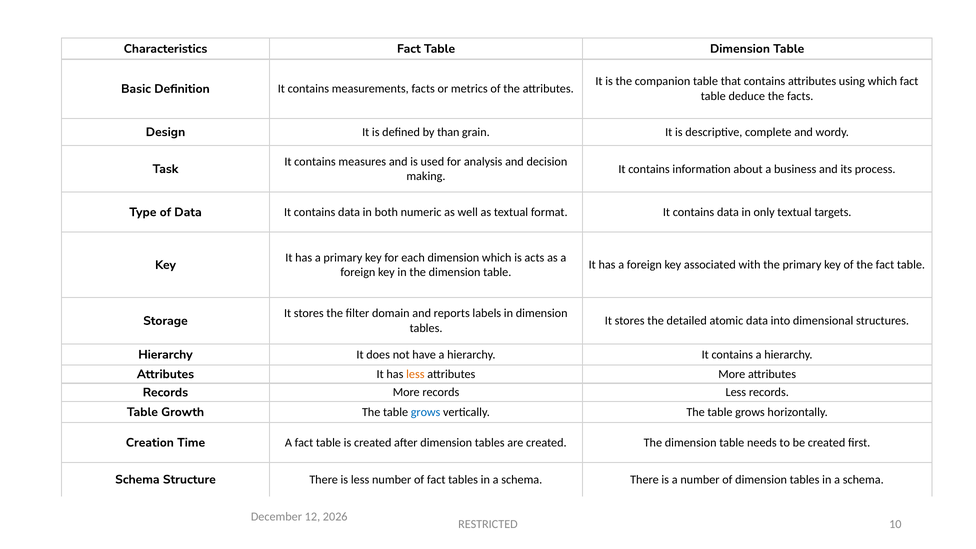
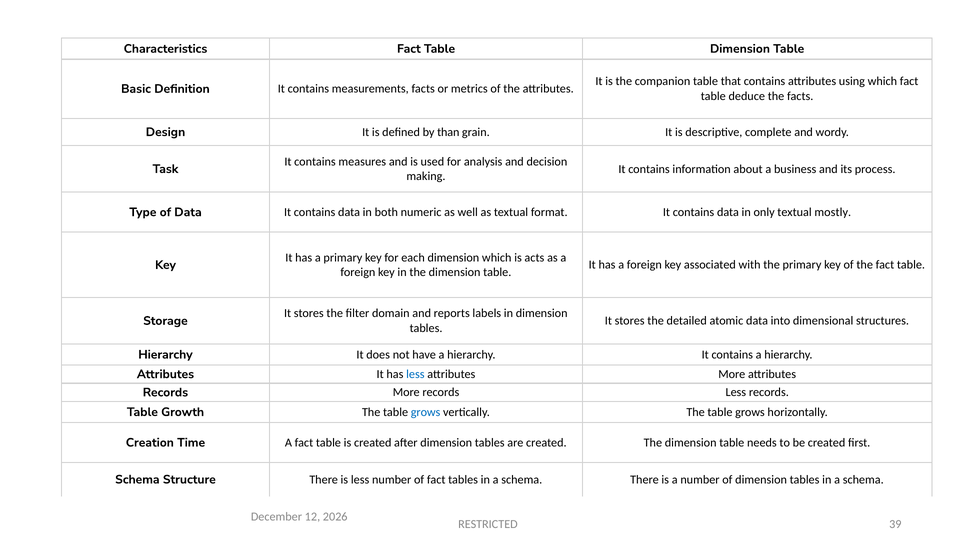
targets: targets -> mostly (833, 212)
less colour: orange -> blue (415, 374)
10: 10 -> 39 (895, 524)
